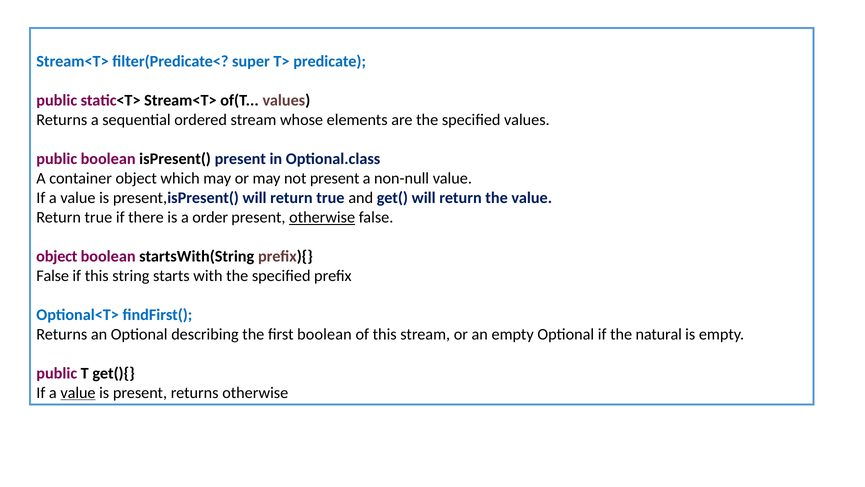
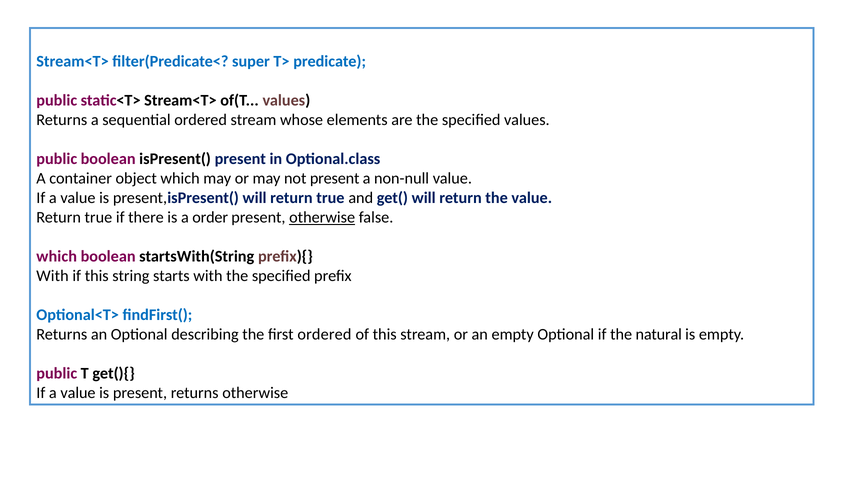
object: object -> which (57, 256)
False: False -> With (53, 276)
first boolean: boolean -> ordered (324, 334)
value underline: present -> none (78, 392)
